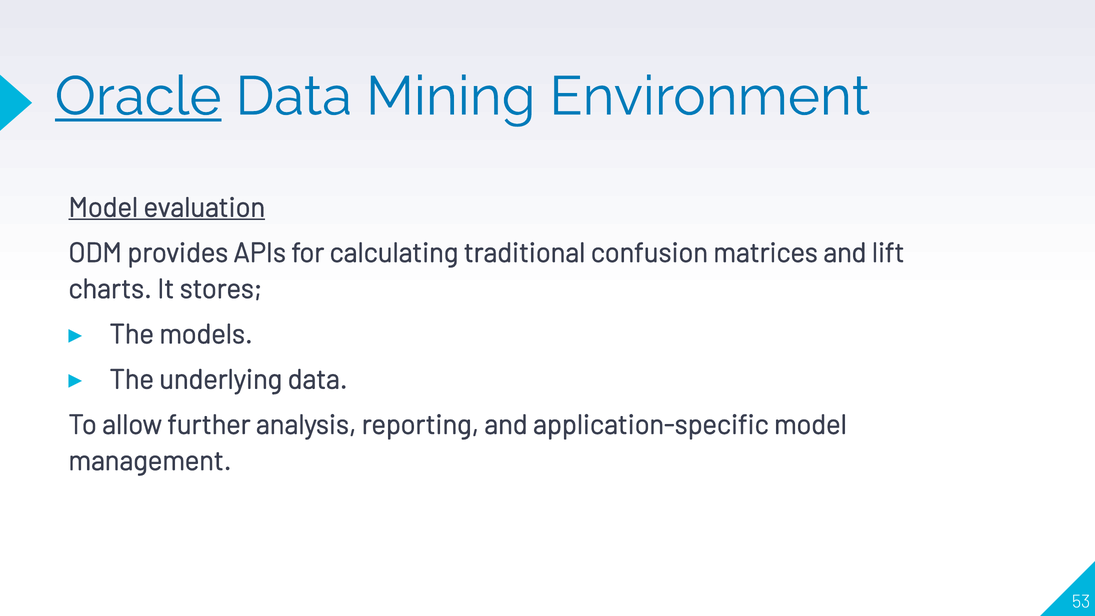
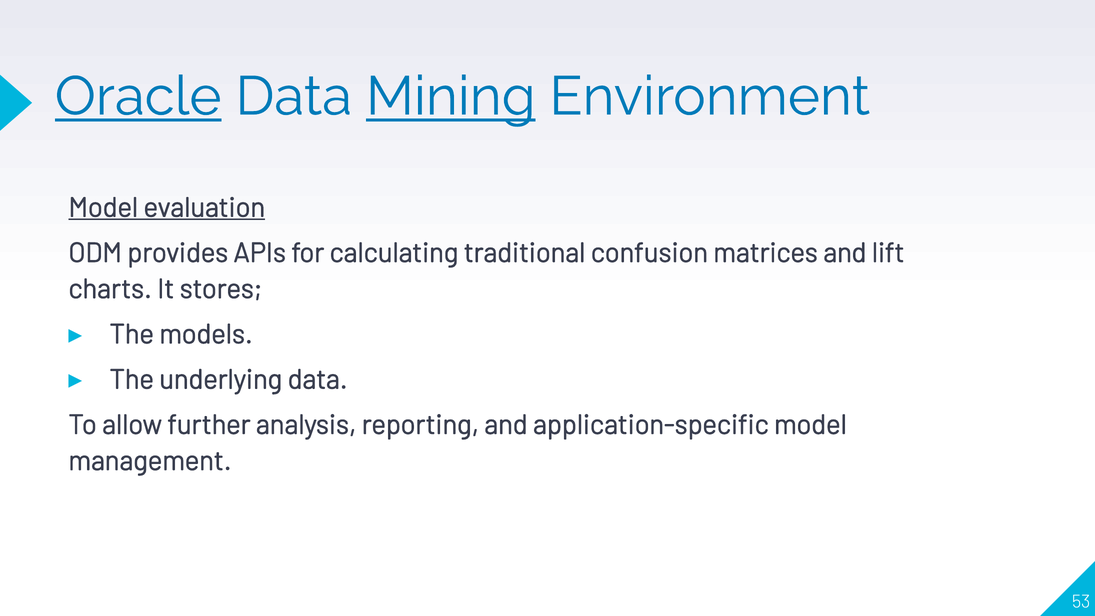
Mining underline: none -> present (451, 96)
